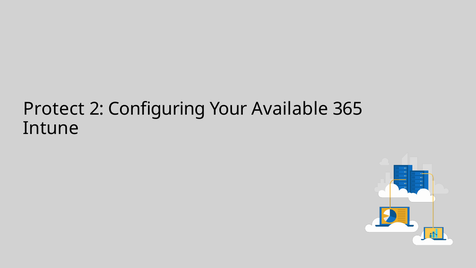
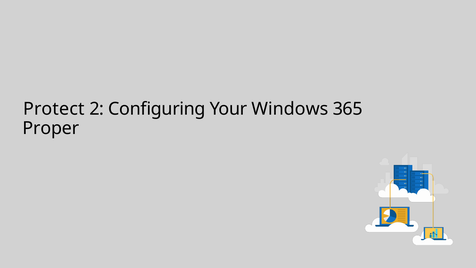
Available: Available -> Windows (290, 109)
Intune: Intune -> Proper (51, 128)
